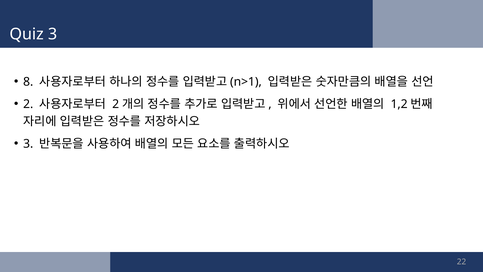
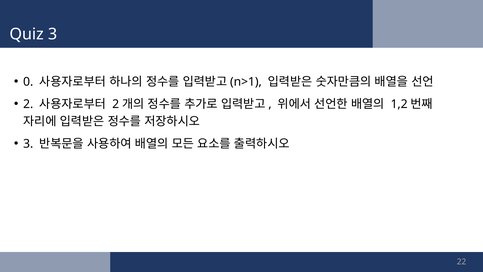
8: 8 -> 0 (28, 82)
